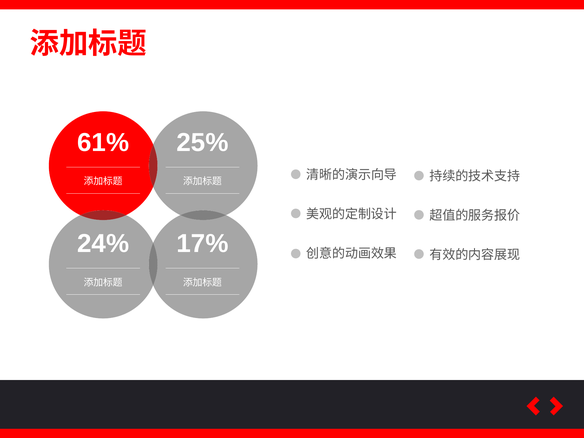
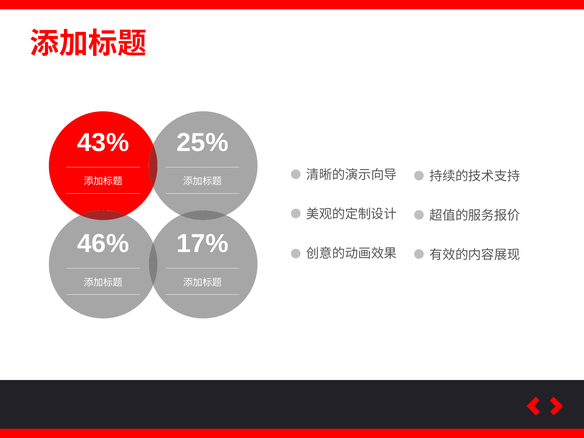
61%: 61% -> 43% (103, 143)
24%: 24% -> 46% (103, 244)
